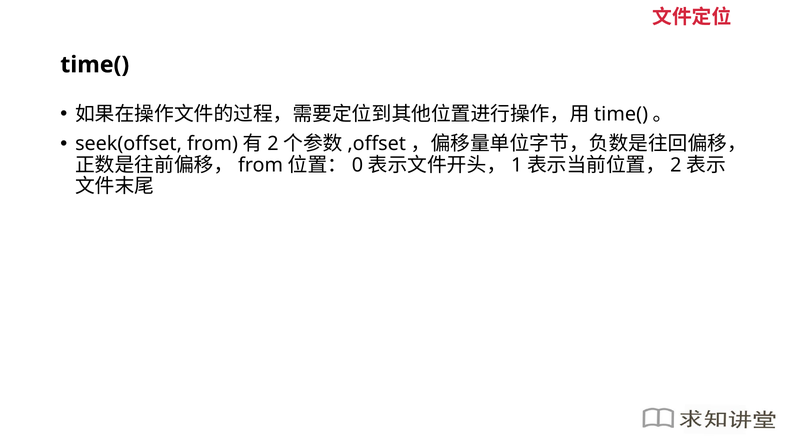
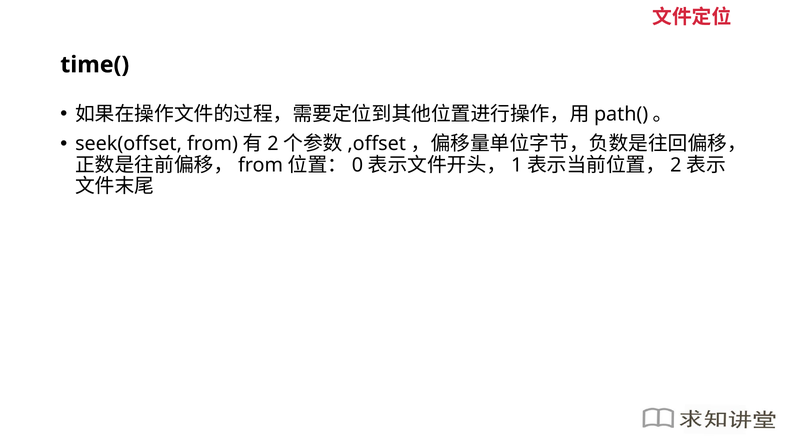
time(: time( -> path( (621, 114)
